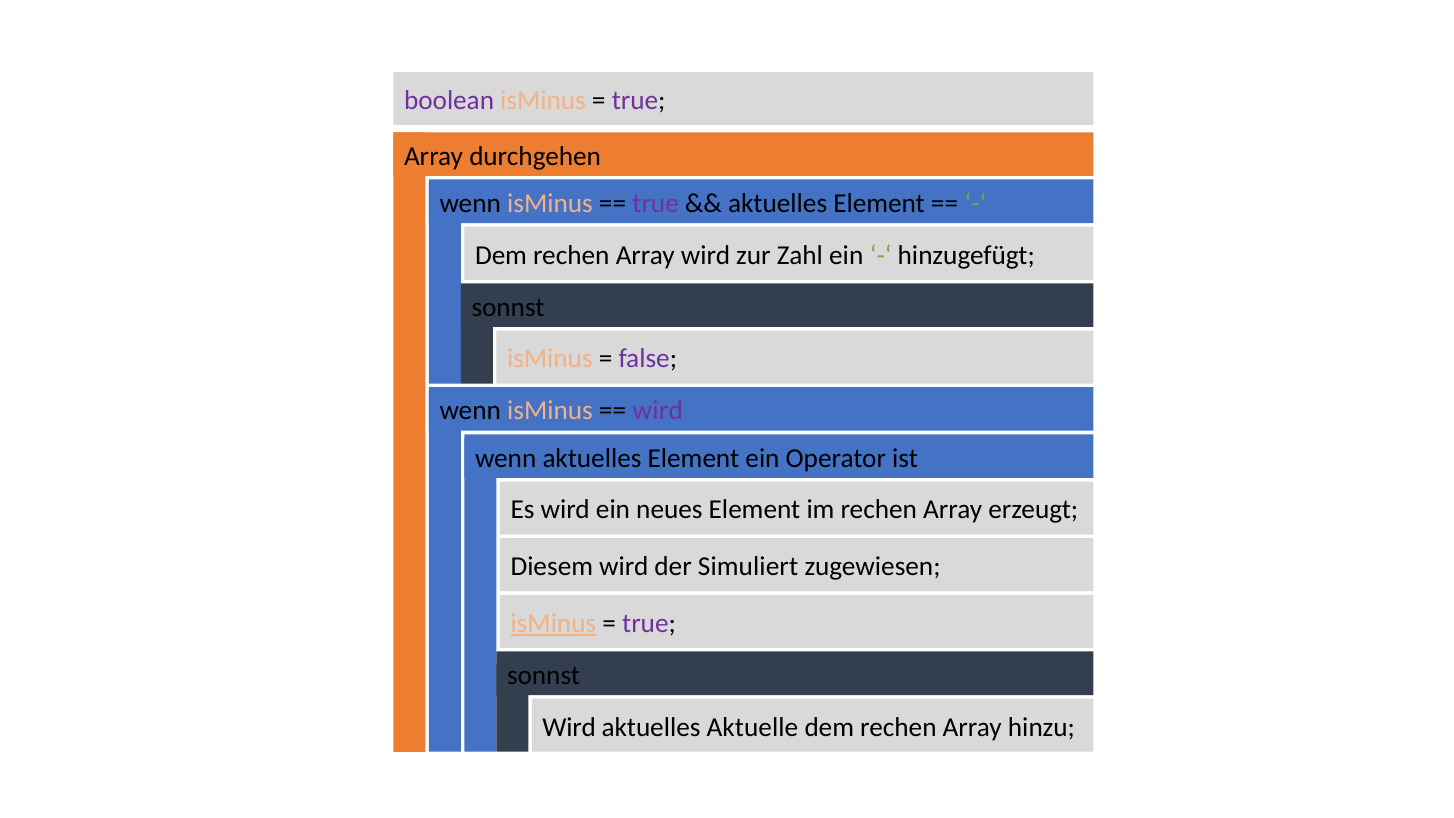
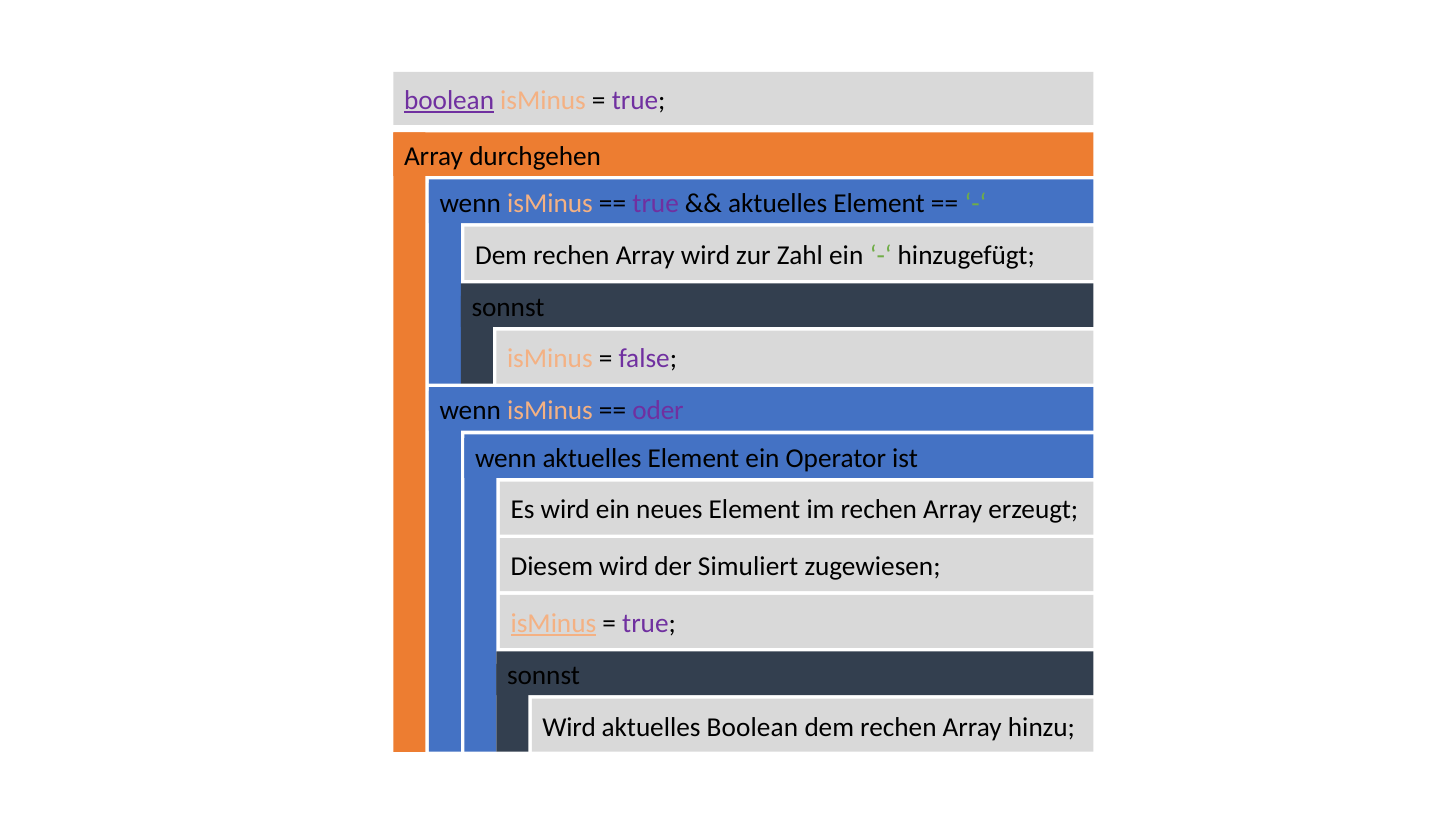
boolean underline: none -> present (449, 100)
wird: wird -> oder (658, 411)
aktuelles Aktuelle: Aktuelle -> Boolean (752, 727)
